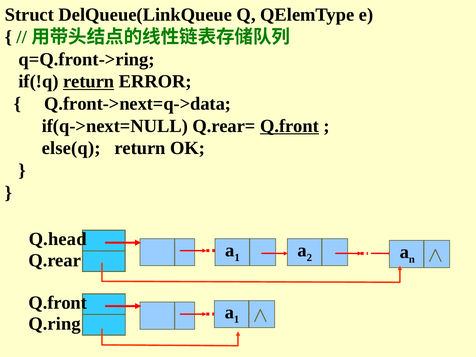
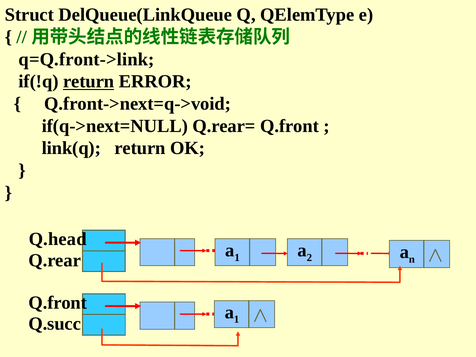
q=Q.front->ring: q=Q.front->ring -> q=Q.front->link (87, 59)
Q.front->next=q->data: Q.front->next=q->data -> Q.front->next=q->void (138, 104)
Q.front underline: present -> none (290, 126)
else(q: else(q -> link(q (71, 148)
Q.ring: Q.ring -> Q.succ (55, 324)
